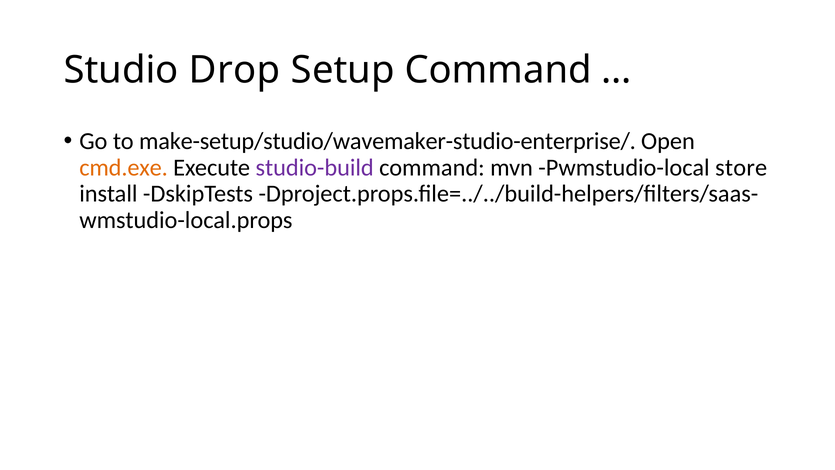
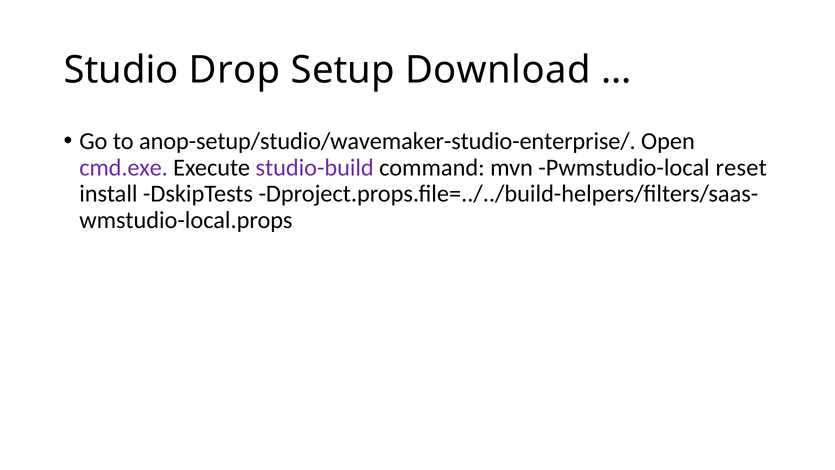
Setup Command: Command -> Download (498, 70)
make-setup/studio/wavemaker-studio-enterprise/: make-setup/studio/wavemaker-studio-enterprise/ -> anop-setup/studio/wavemaker-studio-enterprise/ (387, 141)
cmd.exe colour: orange -> purple (124, 167)
store: store -> reset (741, 167)
